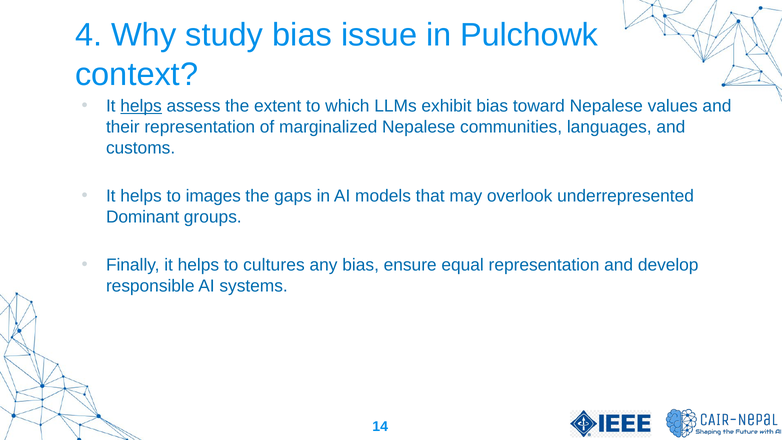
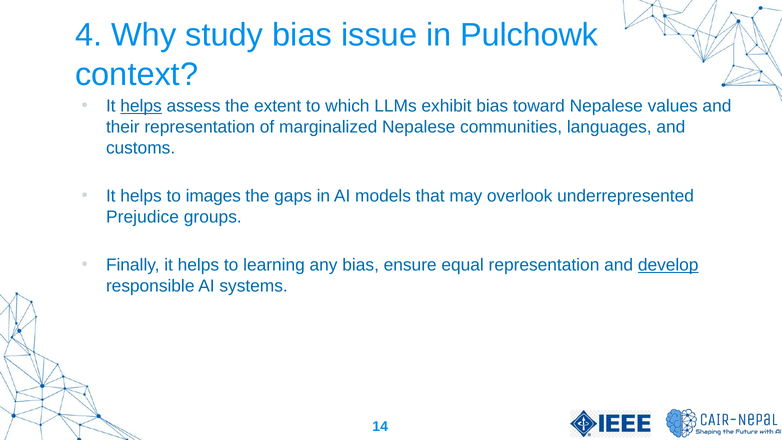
Dominant: Dominant -> Prejudice (142, 217)
cultures: cultures -> learning (274, 265)
develop underline: none -> present (668, 265)
